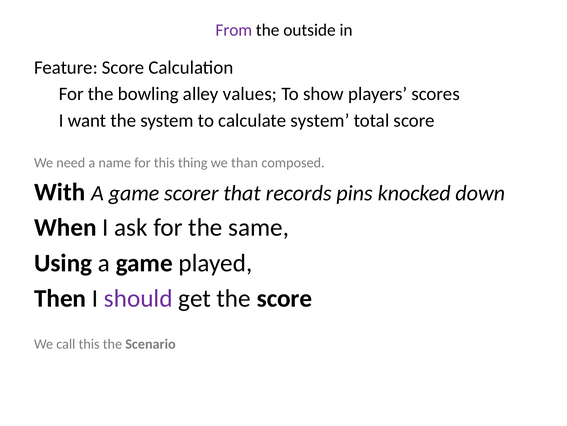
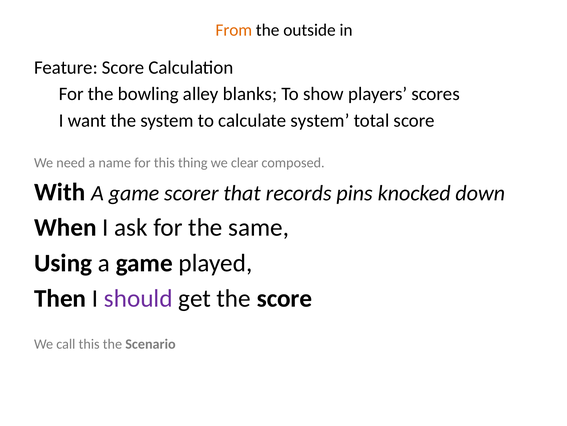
From colour: purple -> orange (234, 30)
values: values -> blanks (250, 94)
than: than -> clear (245, 162)
